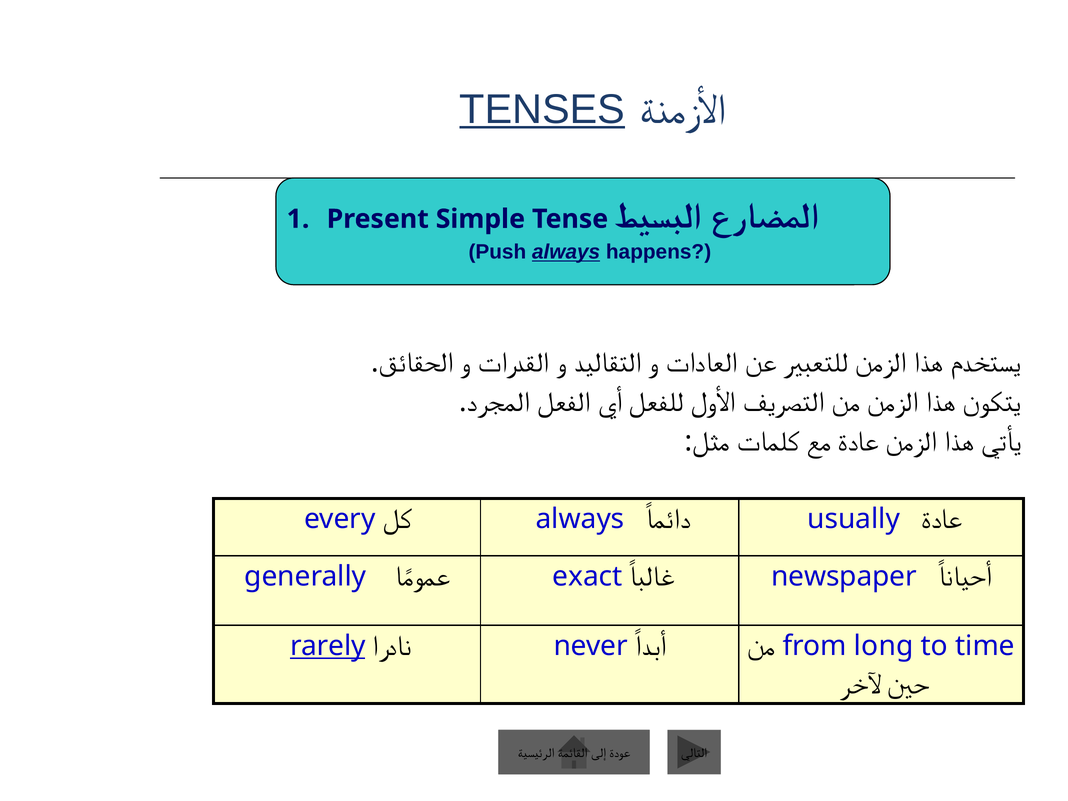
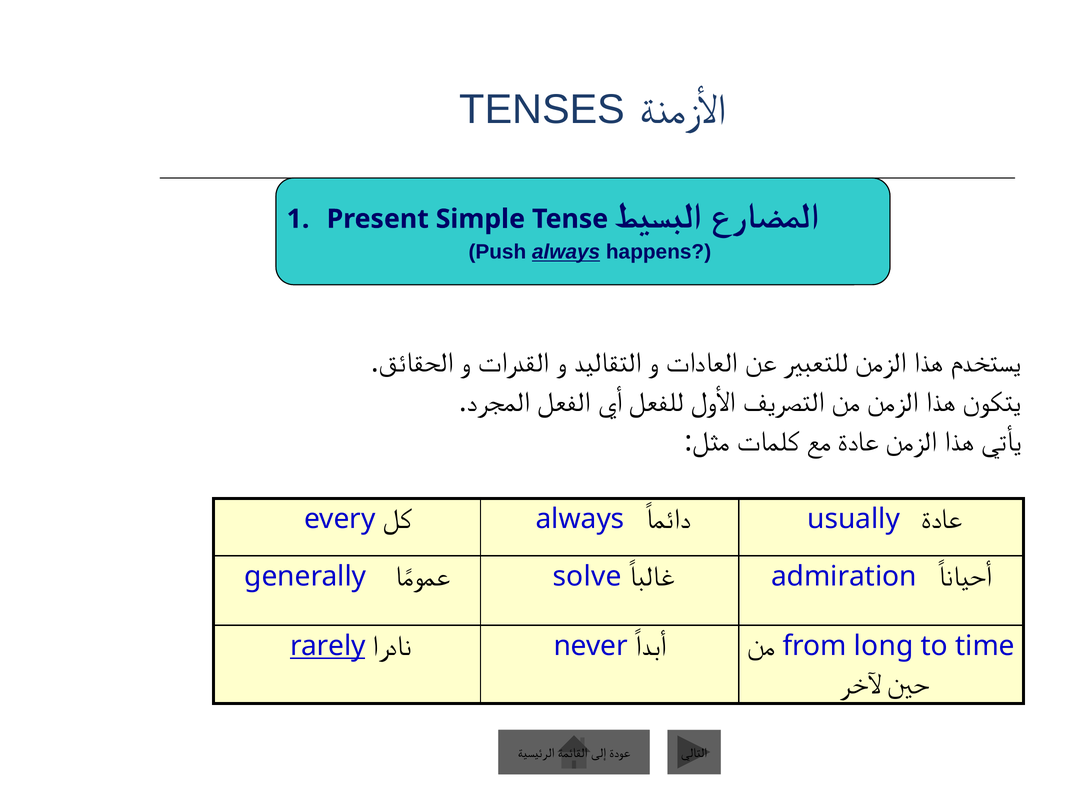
TENSES underline: present -> none (542, 110)
exact: exact -> solve (587, 576)
newspaper: newspaper -> admiration (844, 576)
